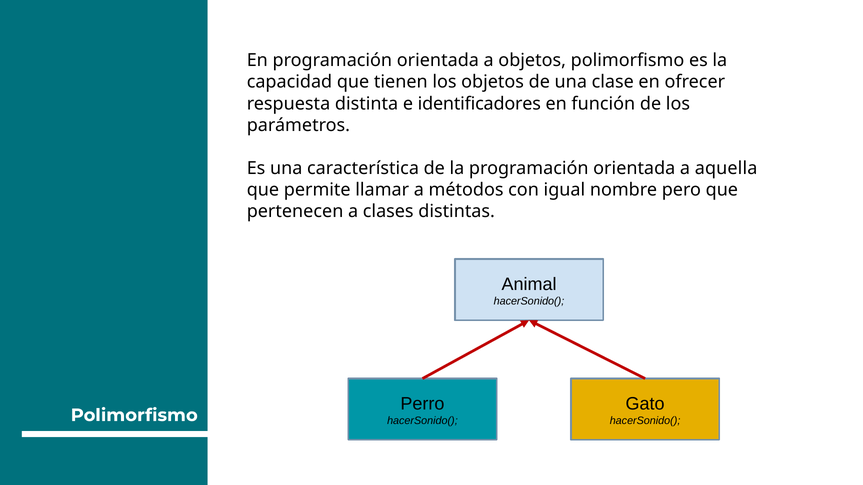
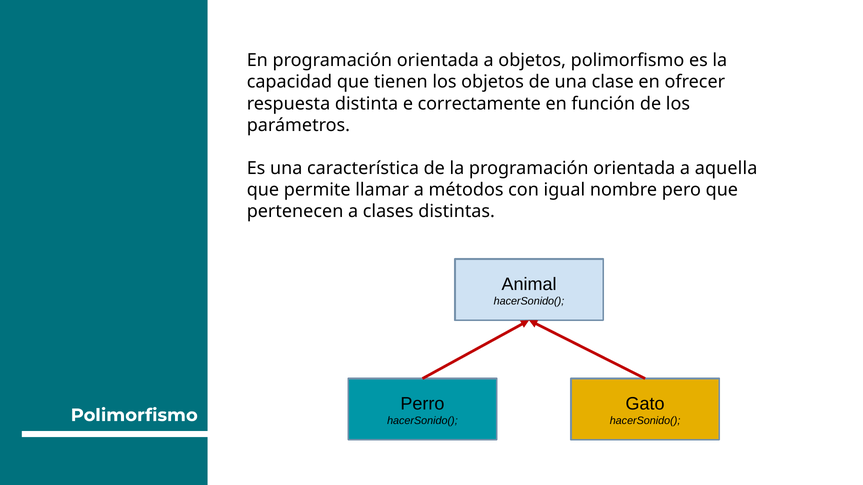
identificadores: identificadores -> correctamente (479, 104)
